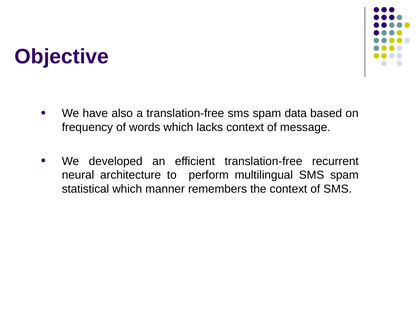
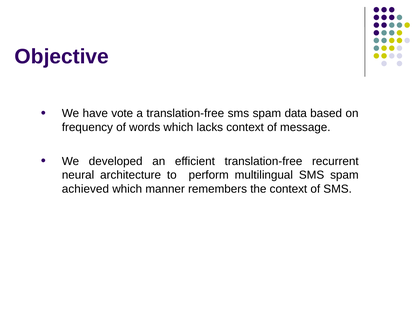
also: also -> vote (122, 114)
statistical: statistical -> achieved (85, 189)
